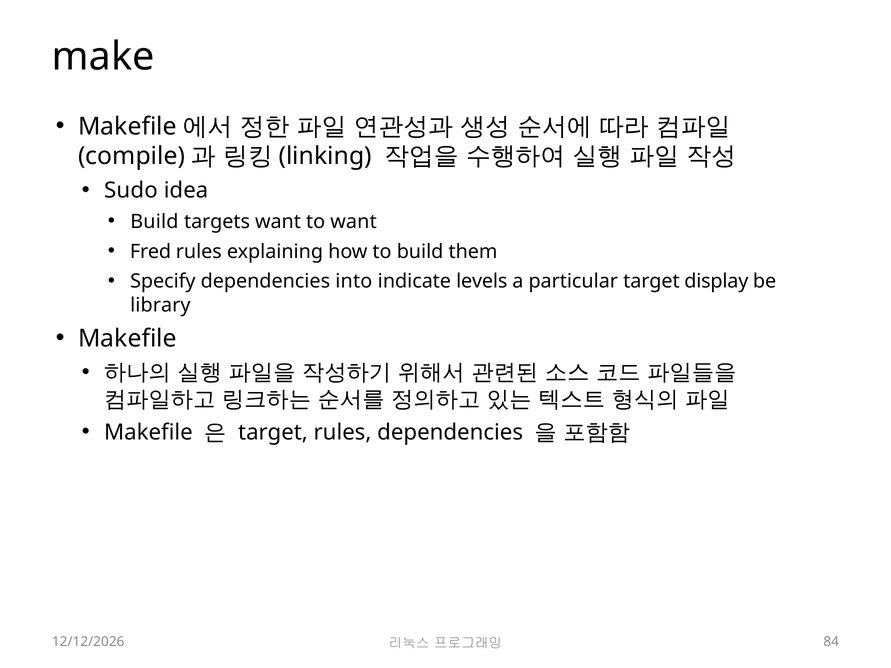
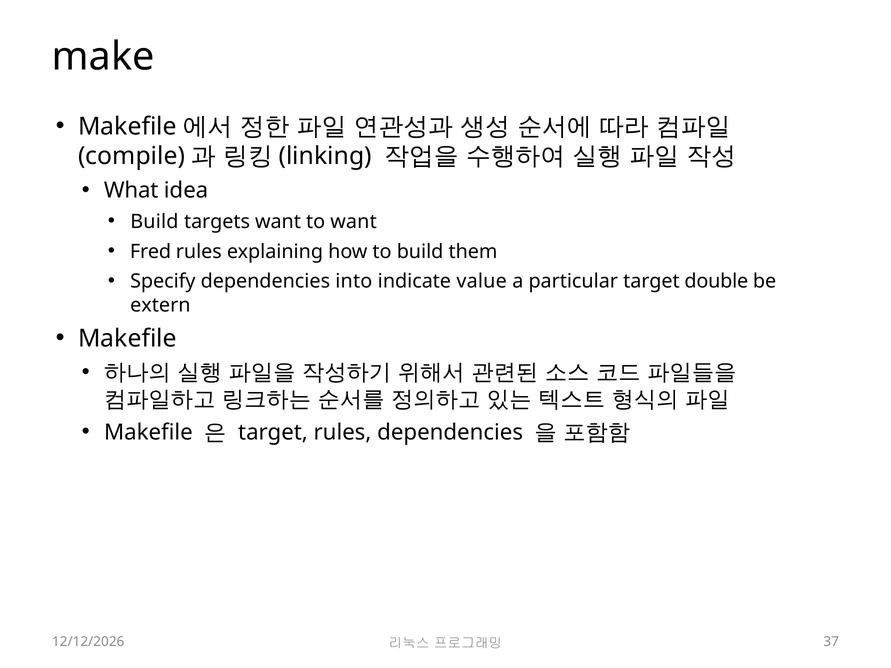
Sudo: Sudo -> What (131, 190)
levels: levels -> value (482, 282)
display: display -> double (716, 282)
library: library -> extern (160, 305)
84: 84 -> 37 (831, 642)
